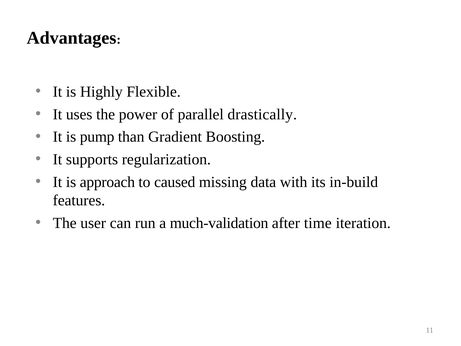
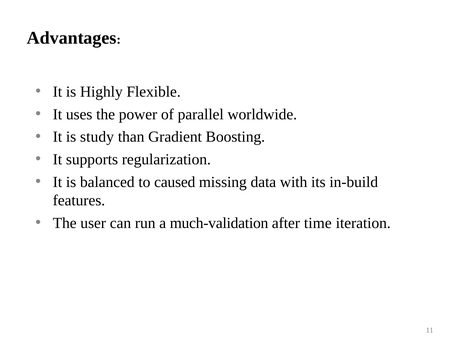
drastically: drastically -> worldwide (262, 114)
pump: pump -> study (97, 137)
approach: approach -> balanced (107, 182)
